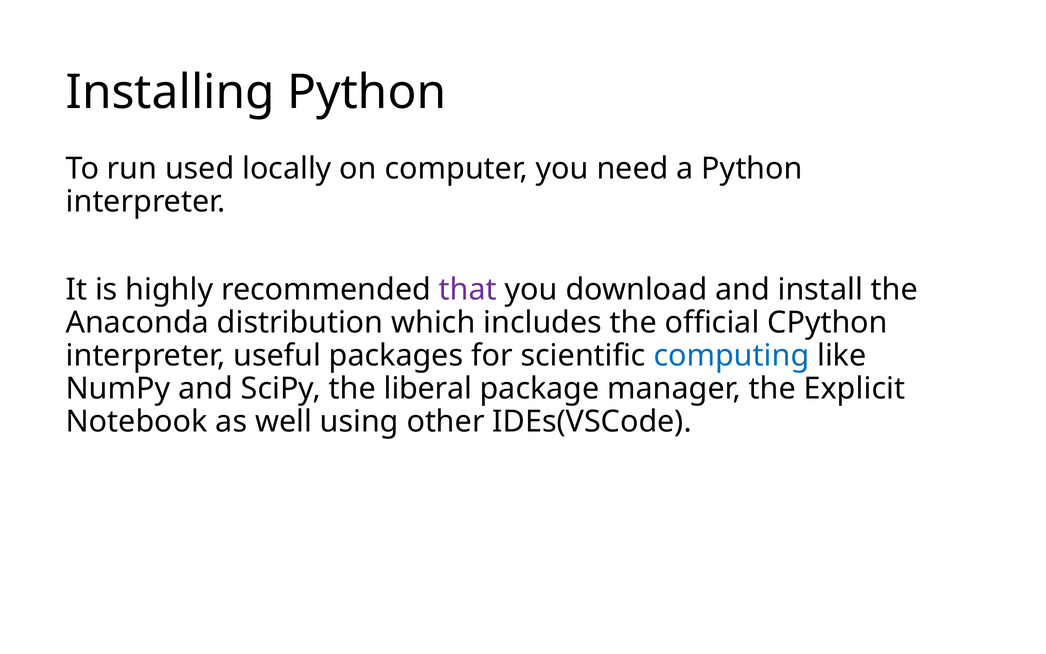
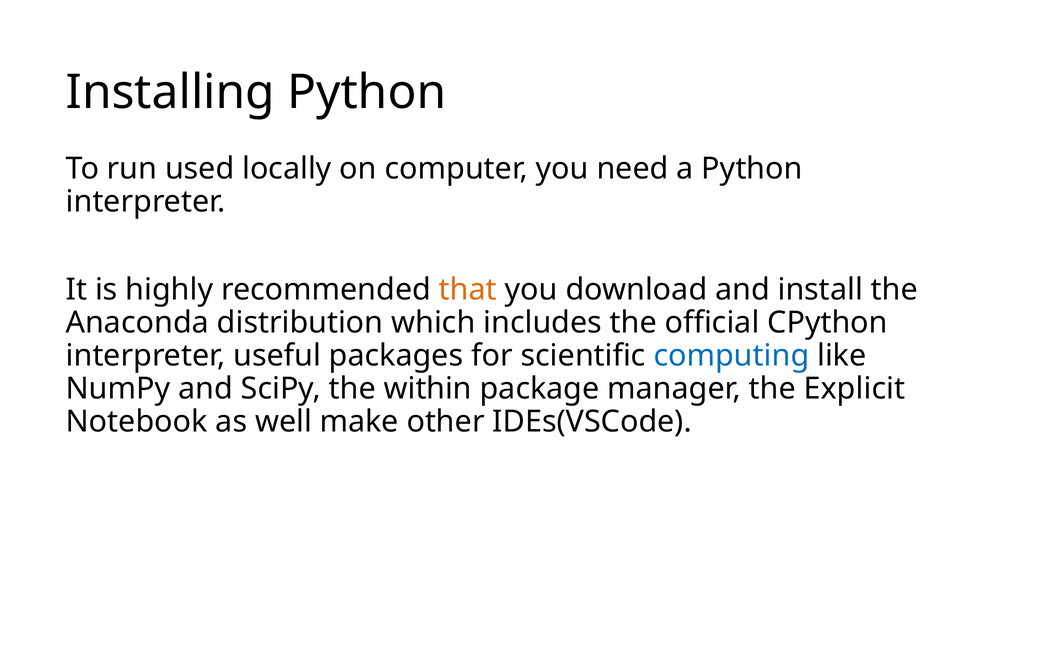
that colour: purple -> orange (468, 290)
liberal: liberal -> within (428, 388)
using: using -> make (359, 421)
